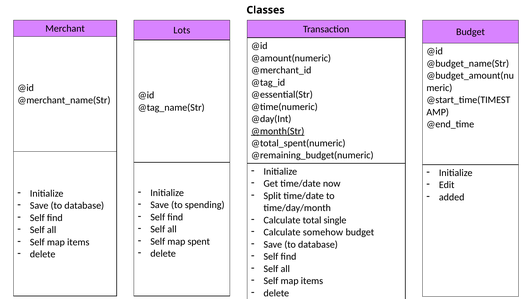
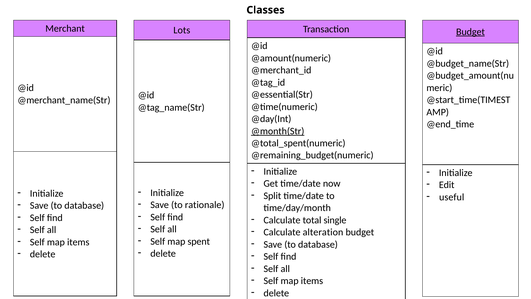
Budget underline: none -> present (471, 32)
added: added -> useful (452, 197)
spending: spending -> rationale (205, 205)
somehow: somehow -> alteration (323, 232)
